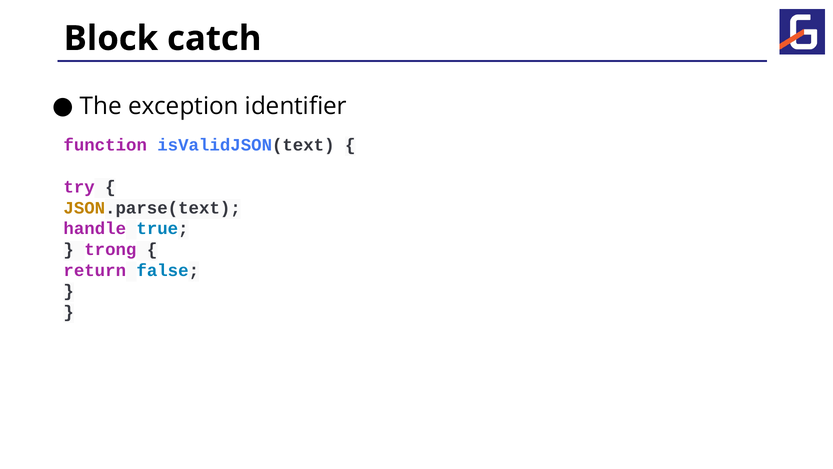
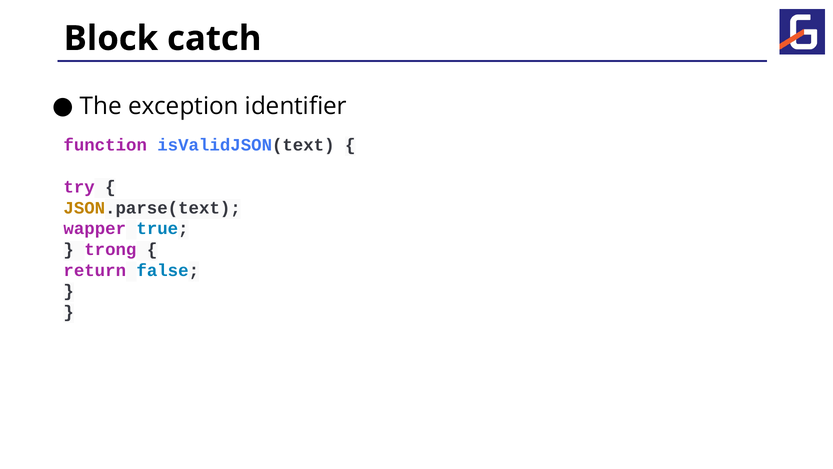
handle: handle -> wapper (95, 228)
